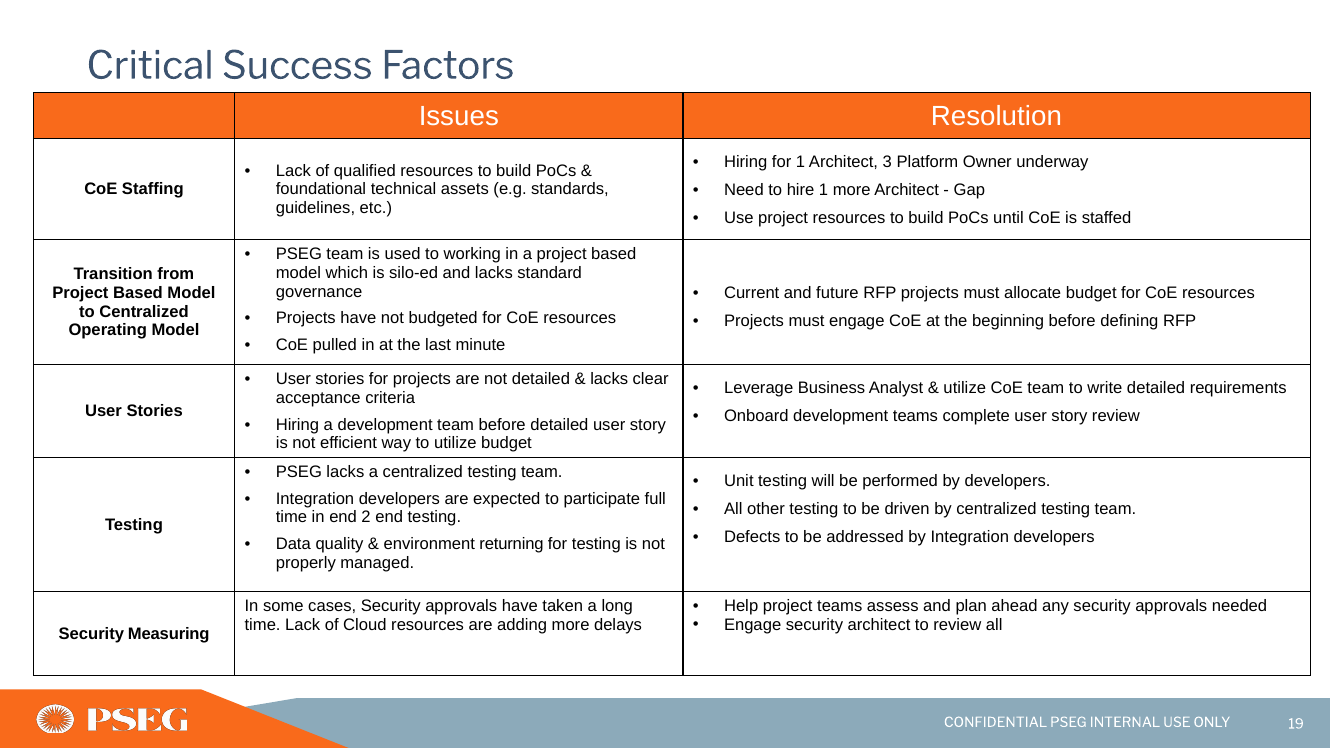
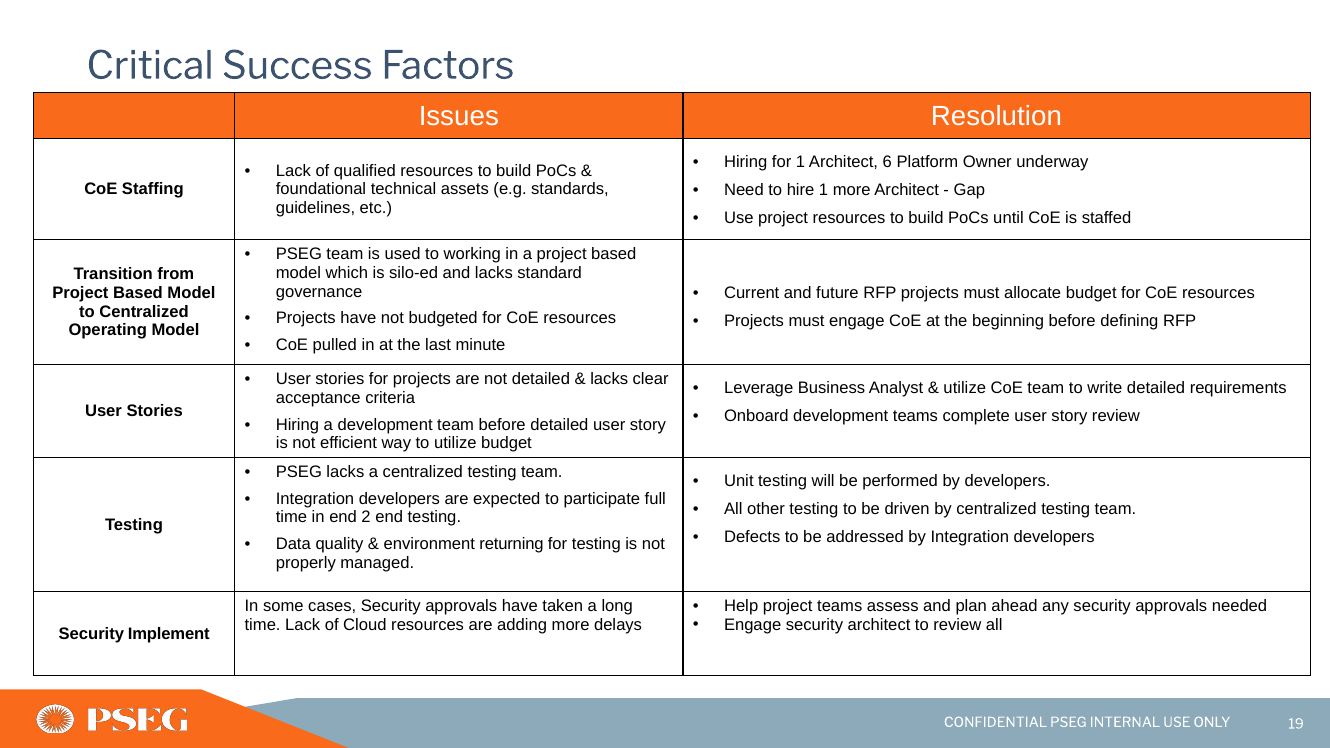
3: 3 -> 6 (887, 162)
Measuring: Measuring -> Implement (169, 634)
